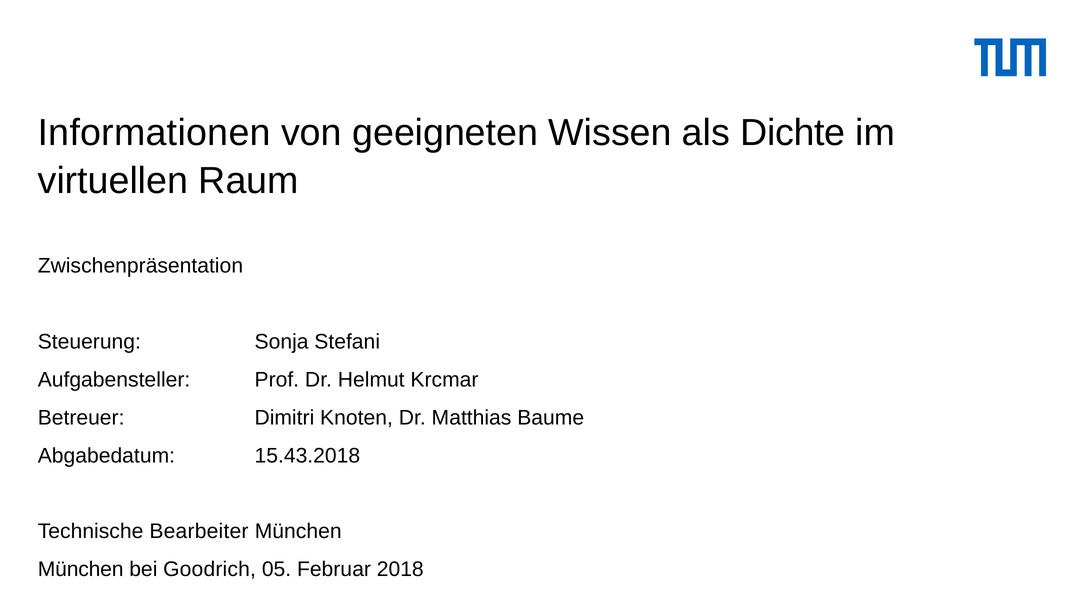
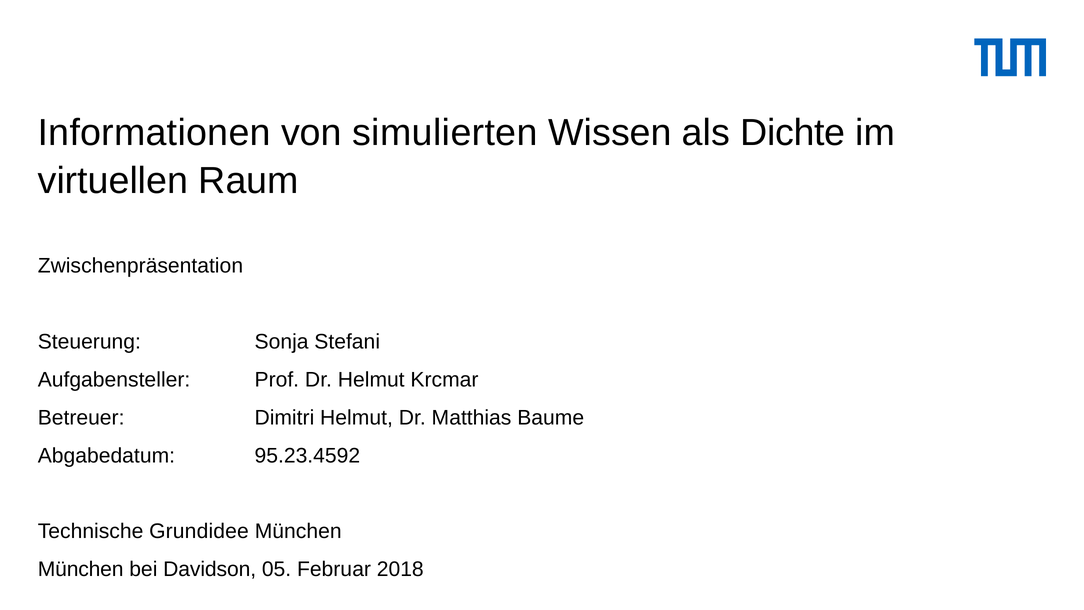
geeigneten: geeigneten -> simulierten (445, 133)
Dimitri Knoten: Knoten -> Helmut (356, 418)
15.43.2018: 15.43.2018 -> 95.23.4592 (307, 455)
Bearbeiter: Bearbeiter -> Grundidee (199, 531)
Goodrich: Goodrich -> Davidson (210, 569)
